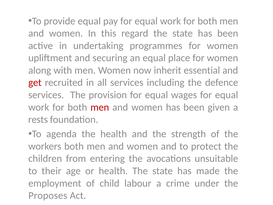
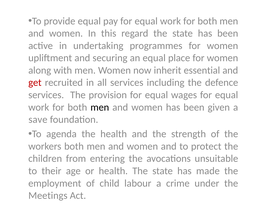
men colour: red -> black (100, 107)
rests: rests -> save (38, 119)
Proposes: Proposes -> Meetings (48, 195)
